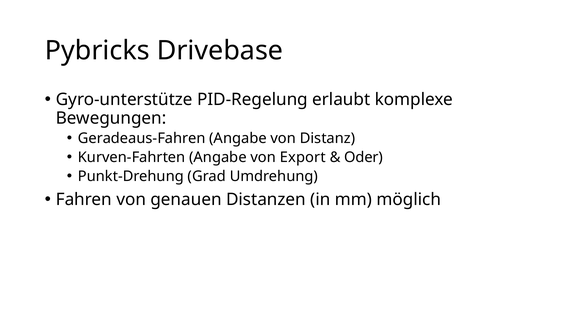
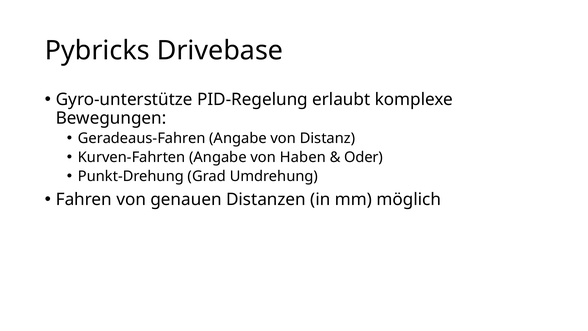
Export: Export -> Haben (303, 157)
